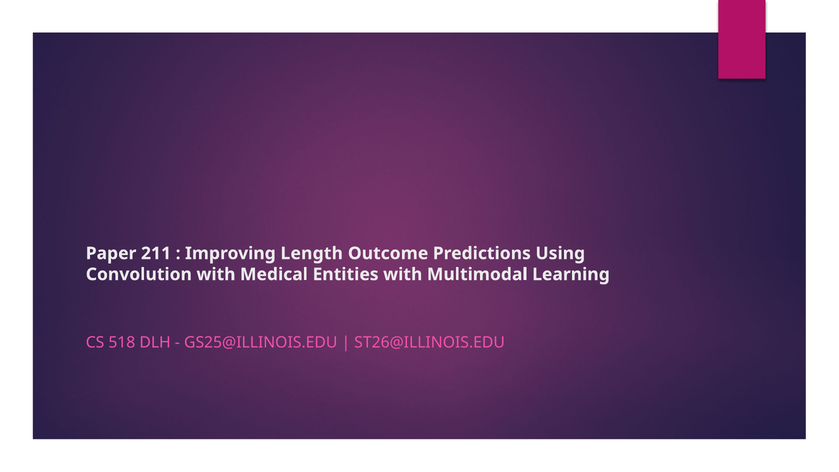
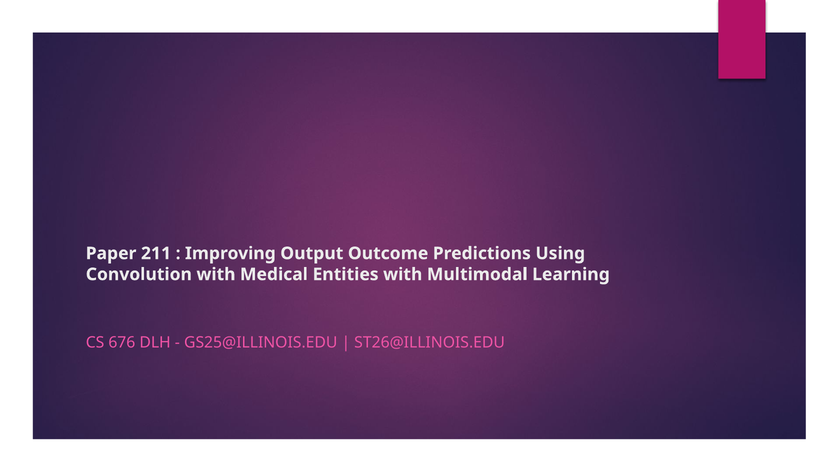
Length: Length -> Output (312, 253)
518: 518 -> 676 (122, 342)
